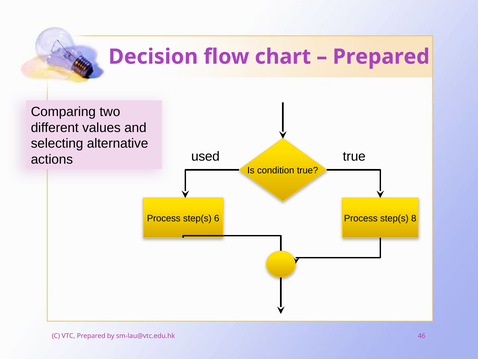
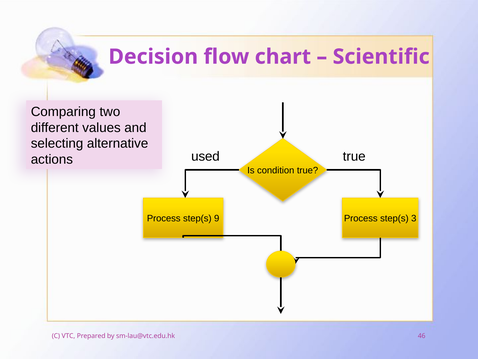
Prepared: Prepared -> Scientific (381, 57)
6: 6 -> 9 (217, 218)
8: 8 -> 3 (414, 218)
